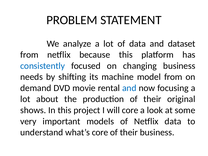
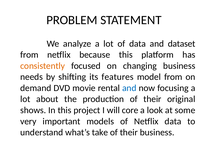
consistently colour: blue -> orange (43, 66)
machine: machine -> features (118, 77)
what’s core: core -> take (100, 132)
